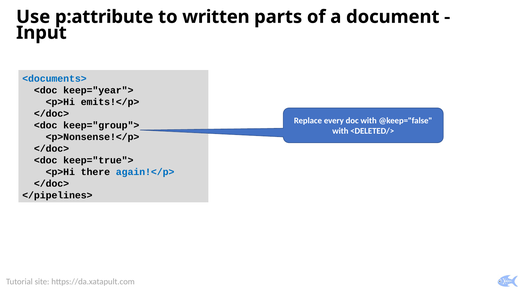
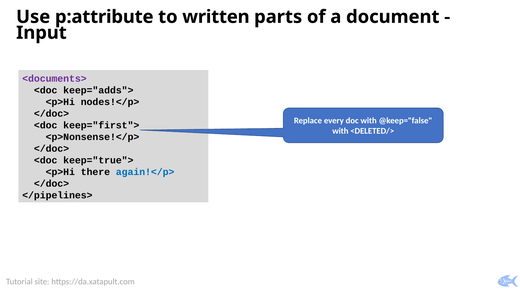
<documents> colour: blue -> purple (54, 79)
keep="year">: keep="year"> -> keep="adds"> (98, 90)
emits!</p>: emits!</p> -> nodes!</p> (110, 102)
keep="group">: keep="group"> -> keep="first"> (101, 125)
